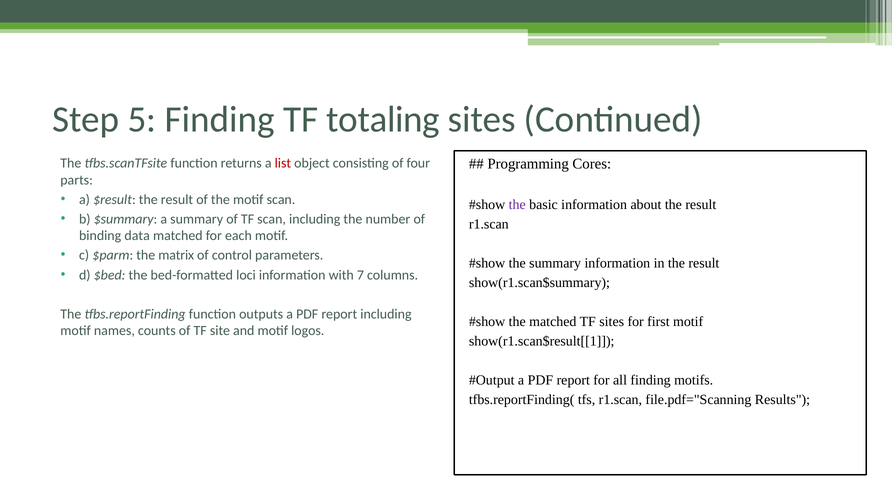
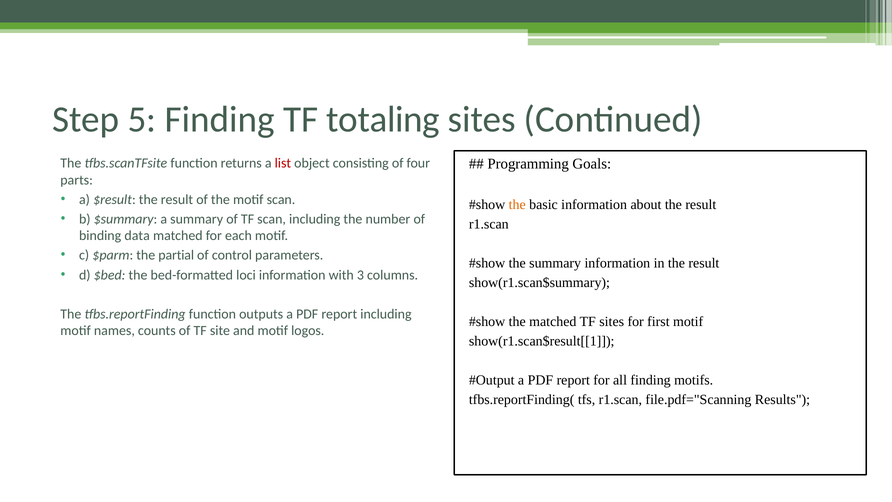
Cores: Cores -> Goals (592, 164)
the colour: purple -> orange (517, 204)
matrix: matrix -> partial (176, 255)
7: 7 -> 3 (360, 275)
